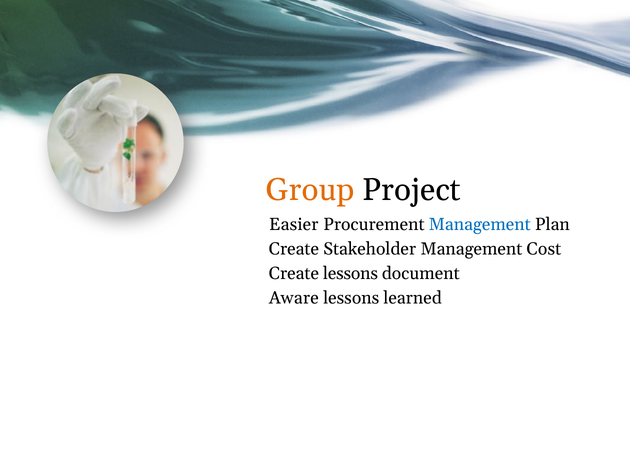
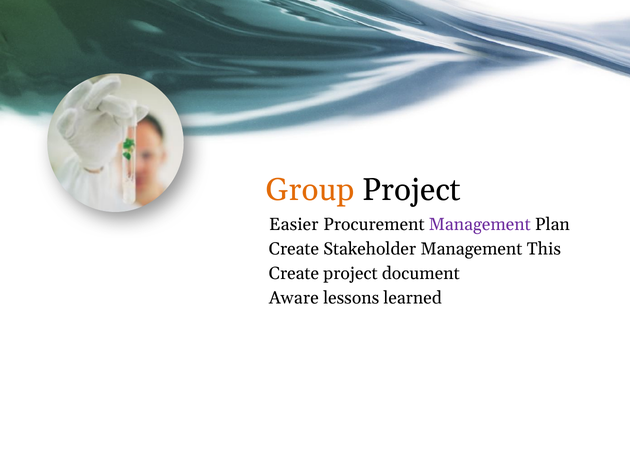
Management colour: blue -> purple (480, 225)
Cost: Cost -> This (544, 249)
Create lessons: lessons -> project (350, 274)
